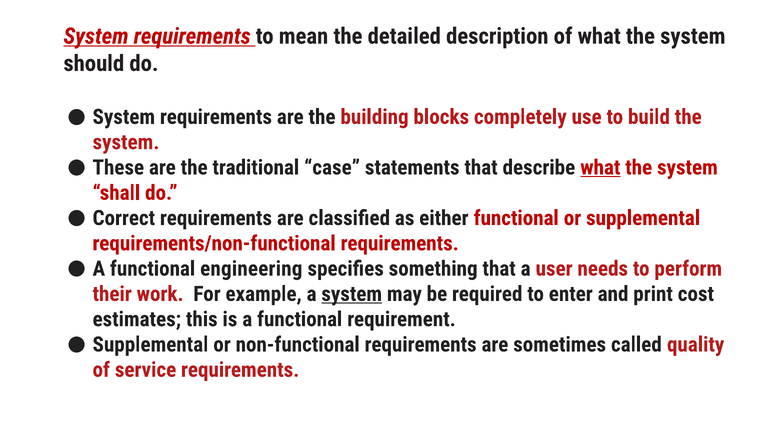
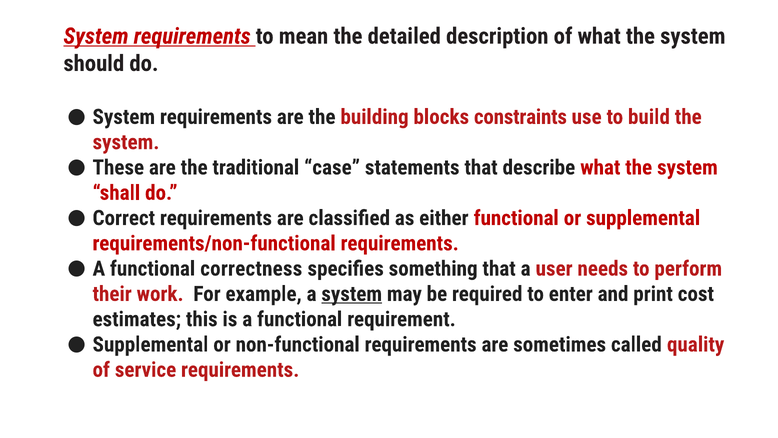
completely: completely -> constraints (520, 117)
what underline: present -> none (600, 167)
engineering: engineering -> correctness (251, 268)
